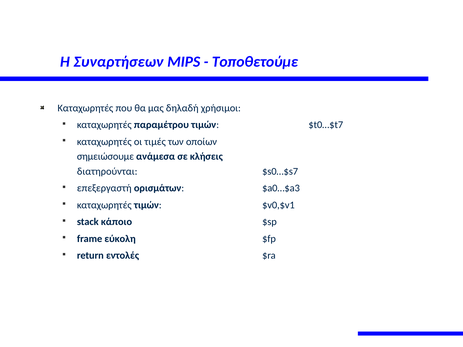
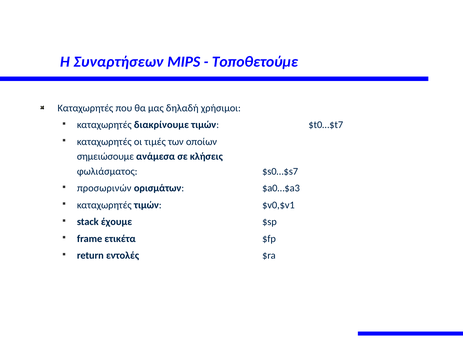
παραμέτρου: παραμέτρου -> διακρίνουμε (161, 125)
διατηρούνται: διατηρούνται -> φωλιάσματος (107, 171)
επεξεργαστή: επεξεργαστή -> προσωρινών (104, 188)
κάποιο: κάποιο -> έχουμε (117, 222)
εύκολη: εύκολη -> ετικέτα (120, 239)
